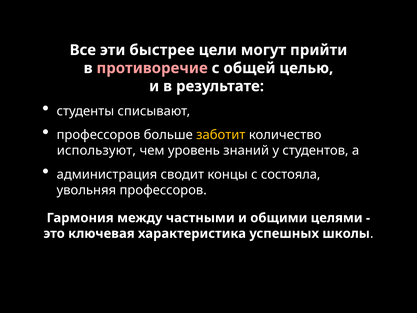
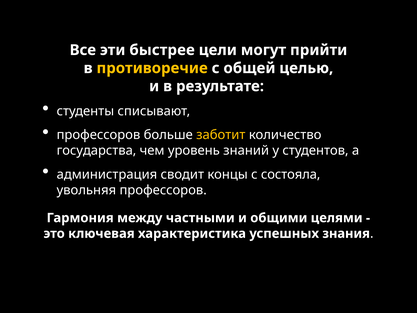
противоречие colour: pink -> yellow (152, 68)
используют: используют -> государства (96, 150)
школы: школы -> знания (346, 233)
